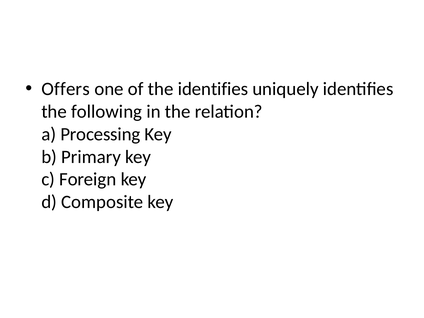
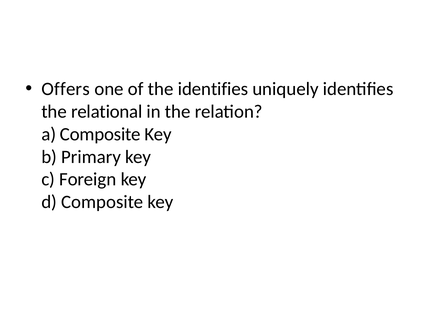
following: following -> relational (107, 112)
a Processing: Processing -> Composite (100, 134)
